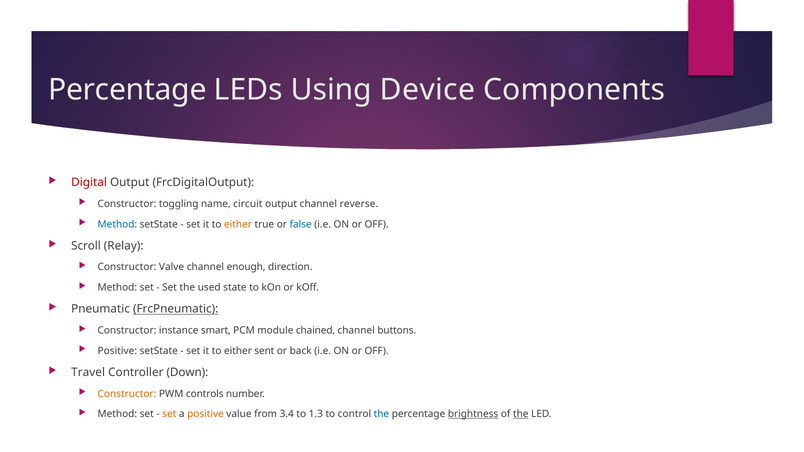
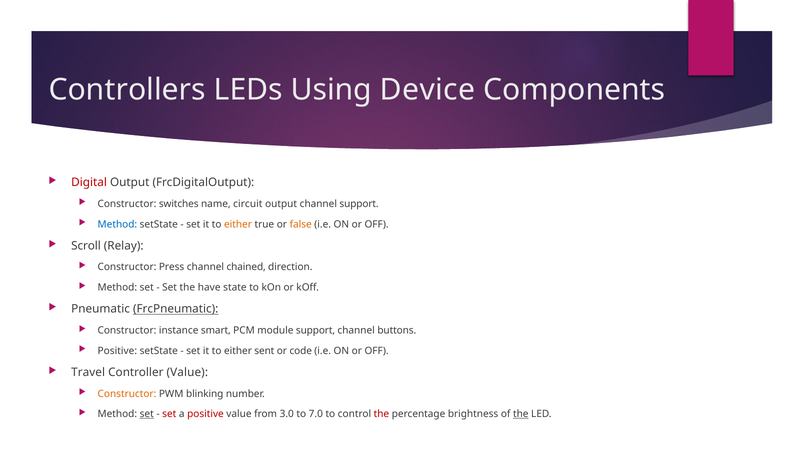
Percentage: Percentage -> Controllers (127, 90)
toggling: toggling -> switches (179, 204)
channel reverse: reverse -> support (359, 204)
false colour: blue -> orange (301, 224)
Valve: Valve -> Press (172, 267)
enough: enough -> chained (246, 267)
used: used -> have (209, 288)
module chained: chained -> support (316, 331)
back: back -> code (301, 351)
Controller Down: Down -> Value (187, 373)
controls: controls -> blinking (205, 394)
set underline: none -> present (147, 414)
set colour: orange -> red (169, 414)
positive colour: orange -> red (205, 414)
3.4: 3.4 -> 3.0 (287, 414)
1.3: 1.3 -> 7.0 (316, 414)
the colour: blue -> red (381, 414)
brightness underline: present -> none (473, 414)
